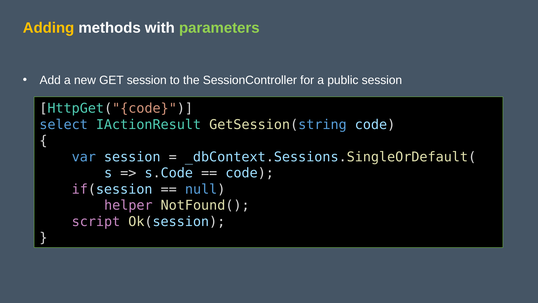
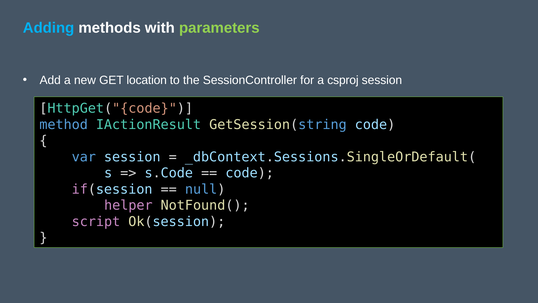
Adding colour: yellow -> light blue (49, 28)
GET session: session -> location (147, 80)
public: public -> csproj (343, 80)
select: select -> method (64, 125)
